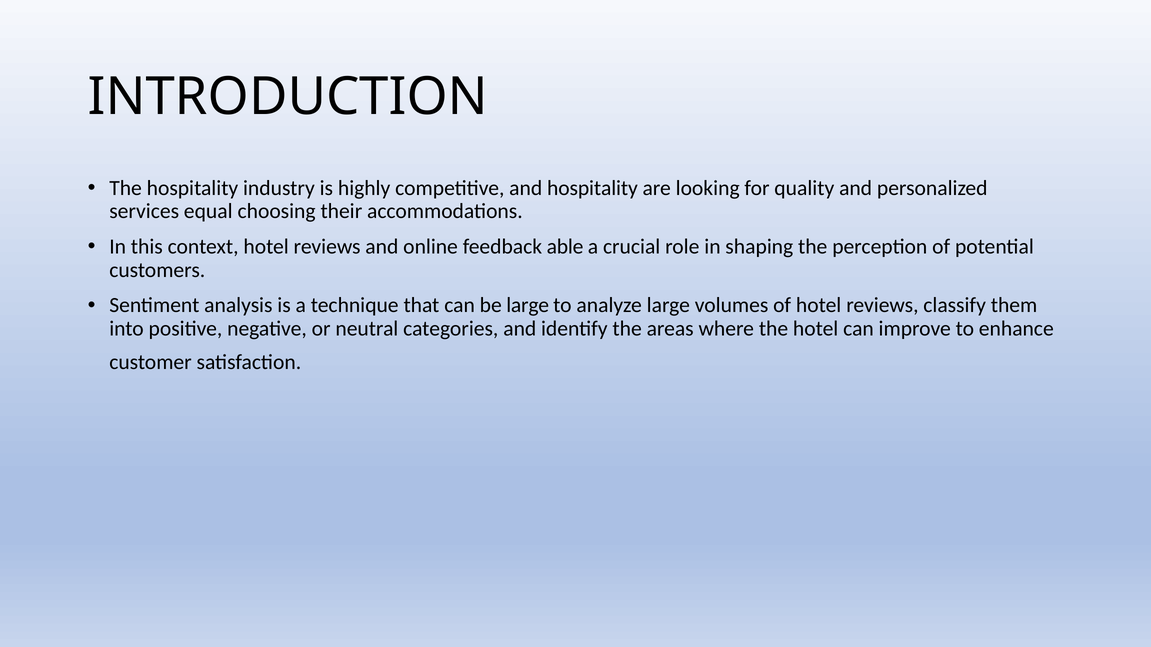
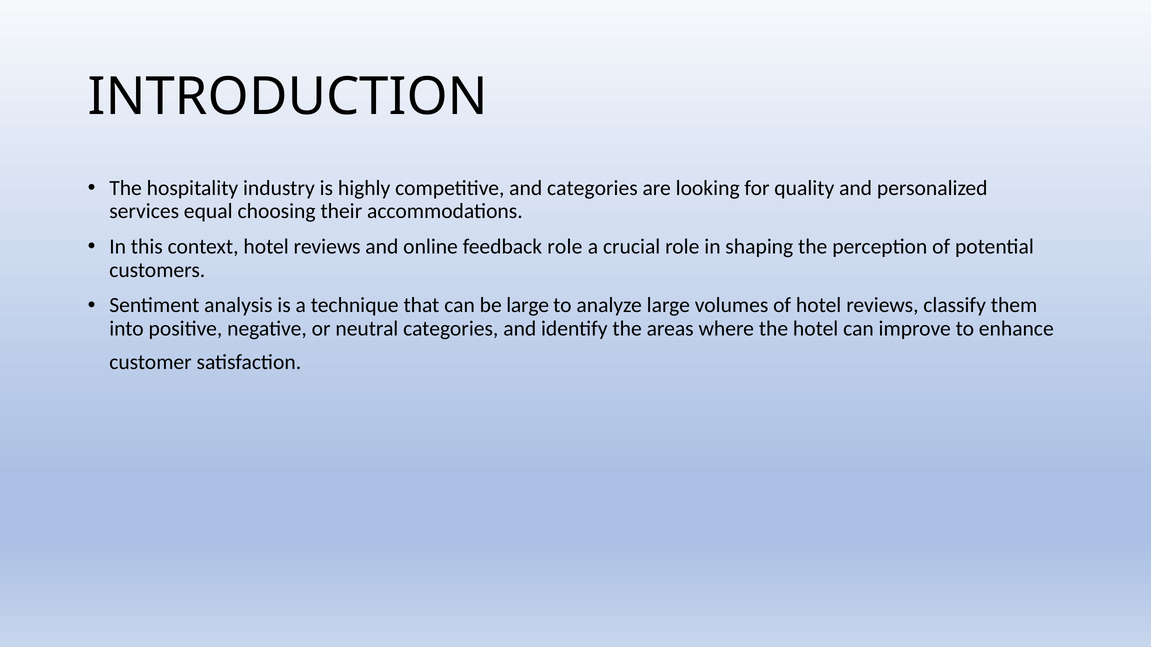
and hospitality: hospitality -> categories (592, 188)
feedback able: able -> role (565, 247)
